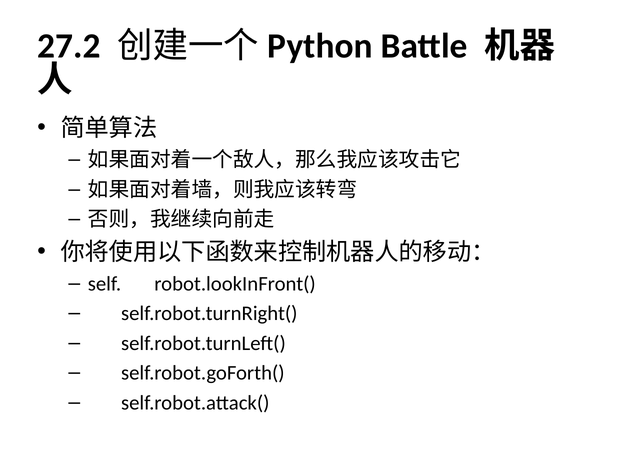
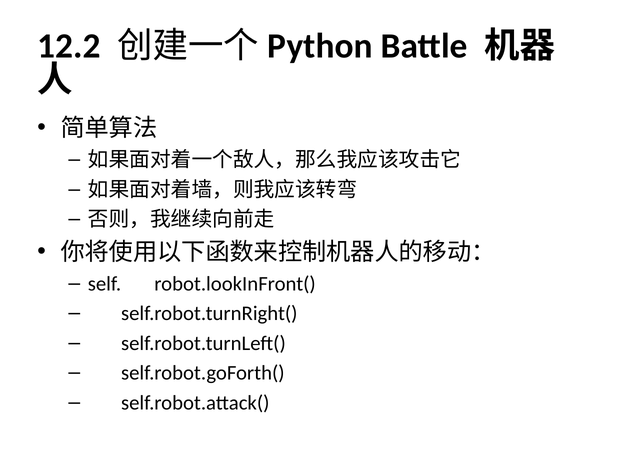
27.2: 27.2 -> 12.2 (69, 46)
